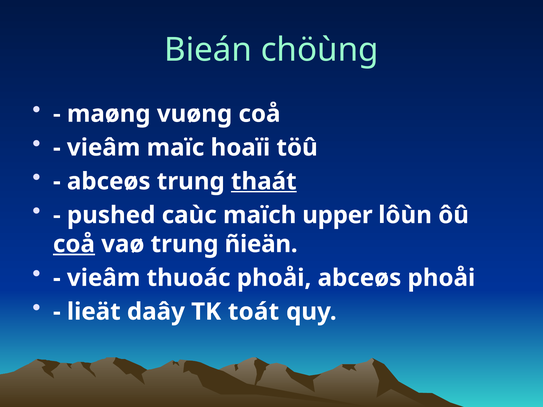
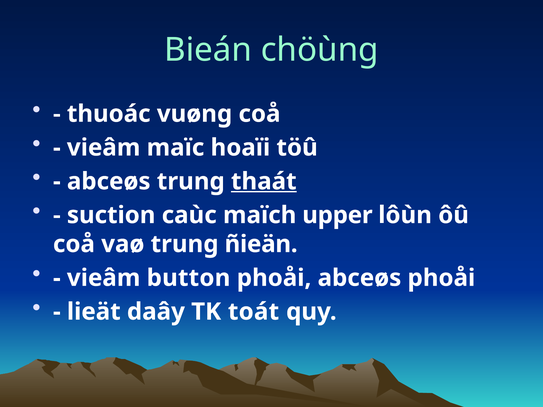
maøng: maøng -> thuoác (109, 114)
pushed: pushed -> suction (111, 215)
coå underline: present -> none (74, 244)
thuoác: thuoác -> button (188, 278)
